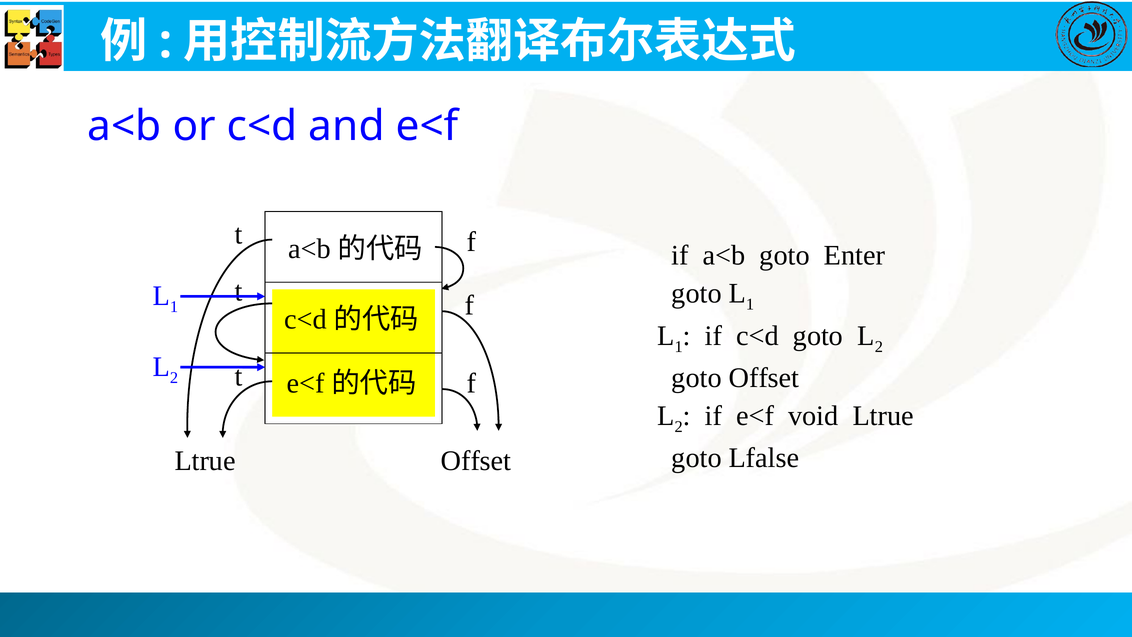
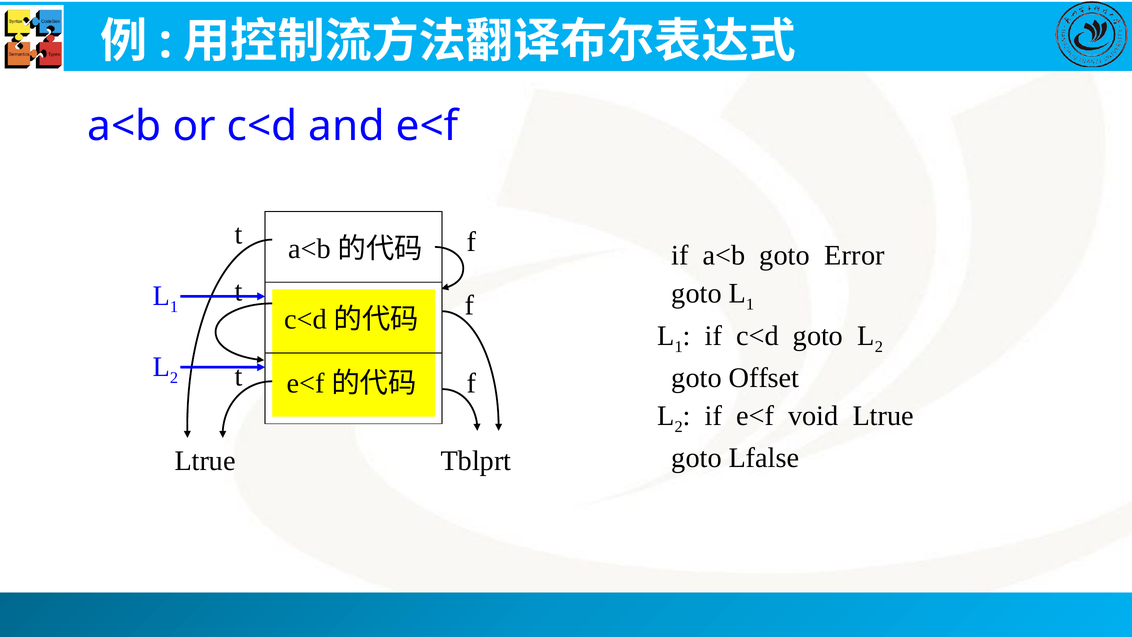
Enter: Enter -> Error (854, 255)
Ltrue Offset: Offset -> Tblprt (476, 461)
